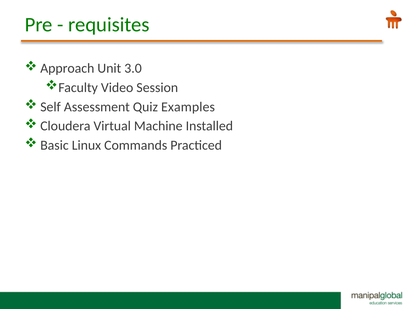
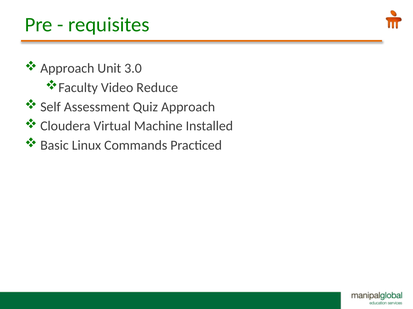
Session: Session -> Reduce (157, 88)
Quiz Examples: Examples -> Approach (188, 107)
